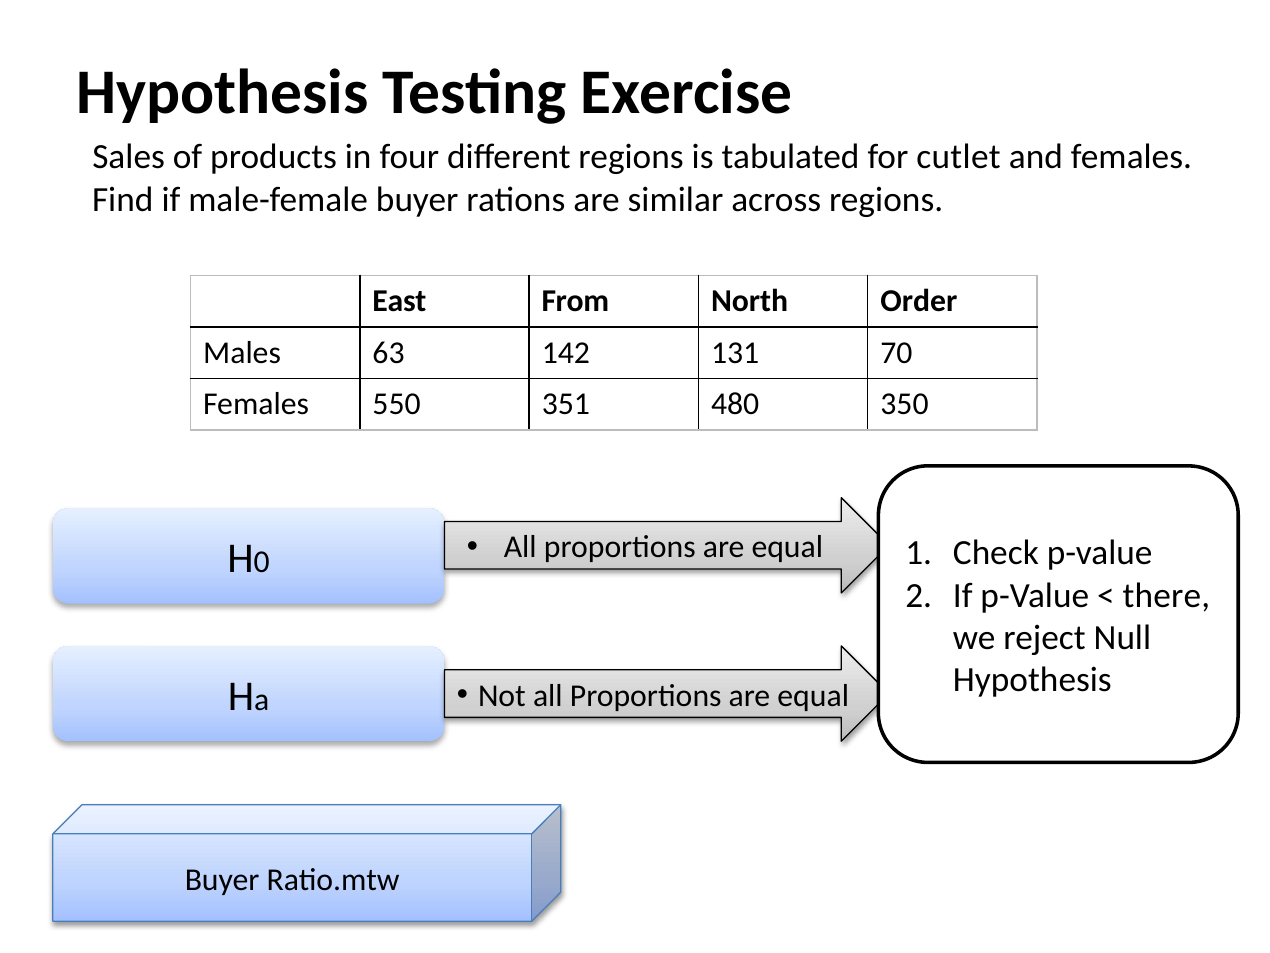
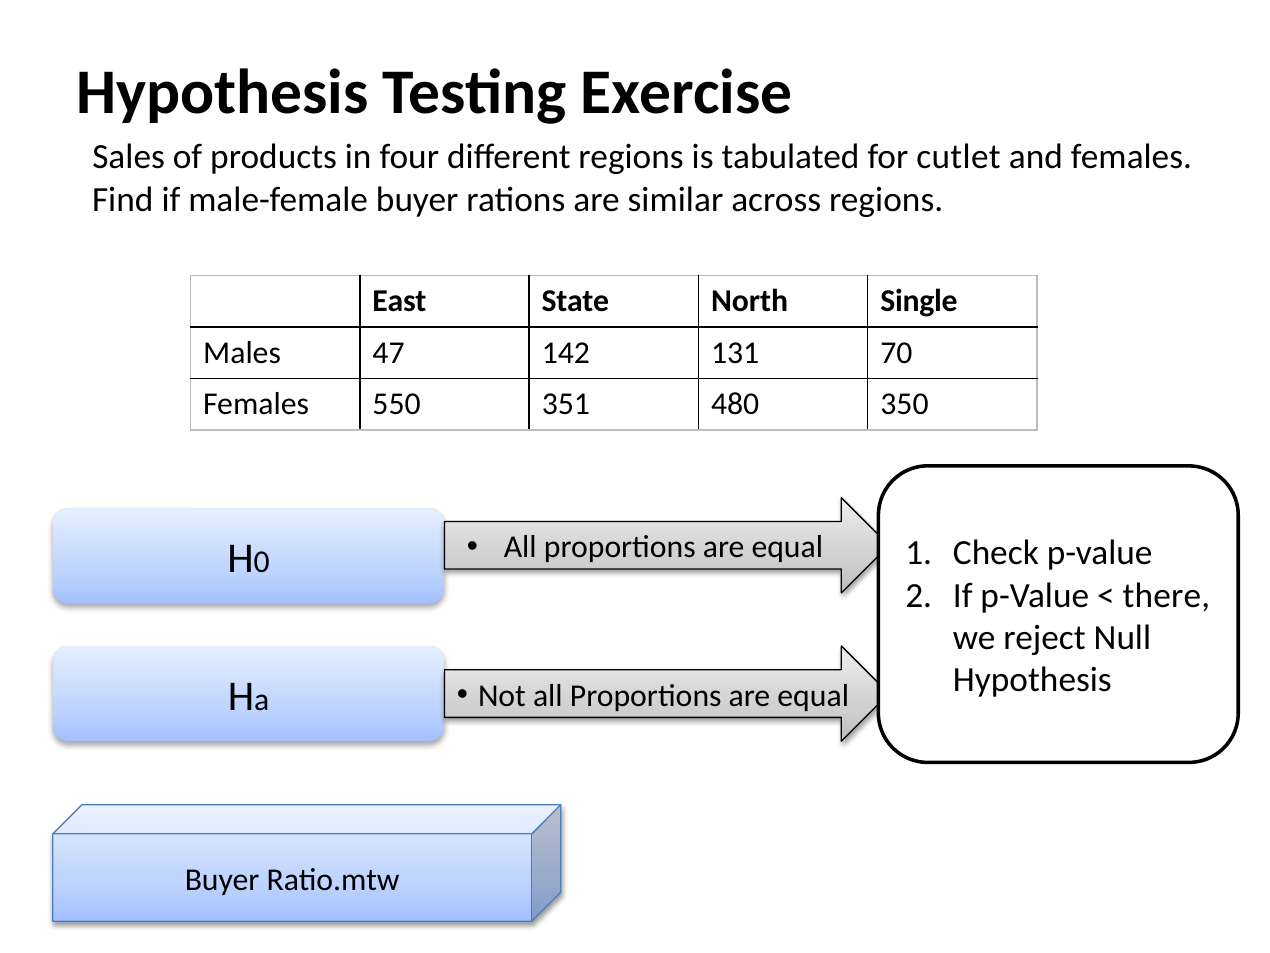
From: From -> State (575, 301)
Order: Order -> Single (919, 301)
63: 63 -> 47 (389, 353)
